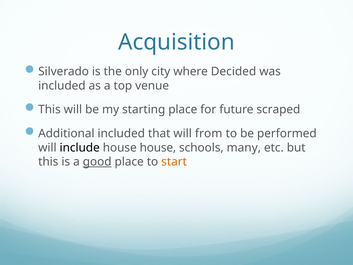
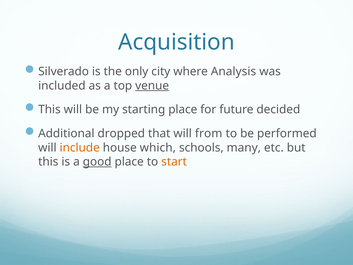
Decided: Decided -> Analysis (234, 71)
venue underline: none -> present (152, 86)
scraped: scraped -> decided (278, 109)
Additional included: included -> dropped (121, 133)
include colour: black -> orange (80, 148)
house house: house -> which (158, 148)
